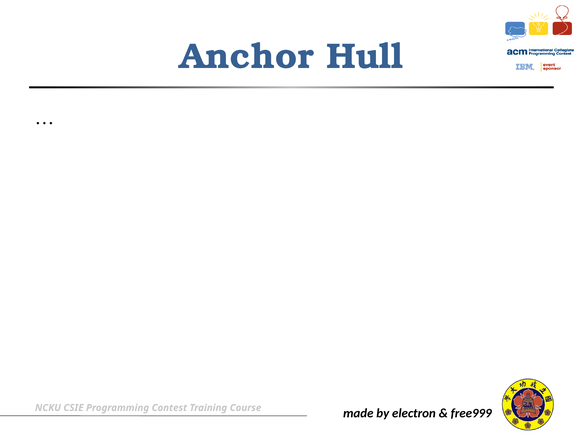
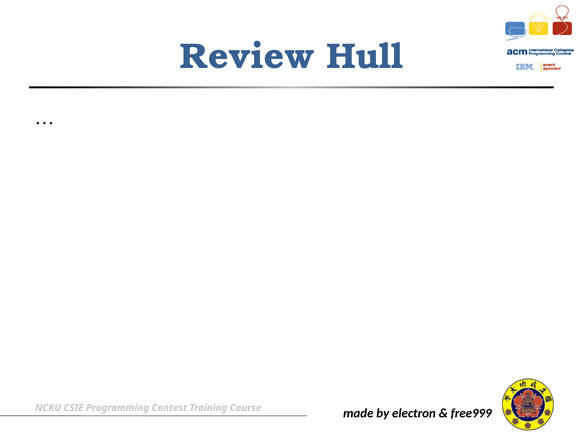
Anchor: Anchor -> Review (247, 56)
